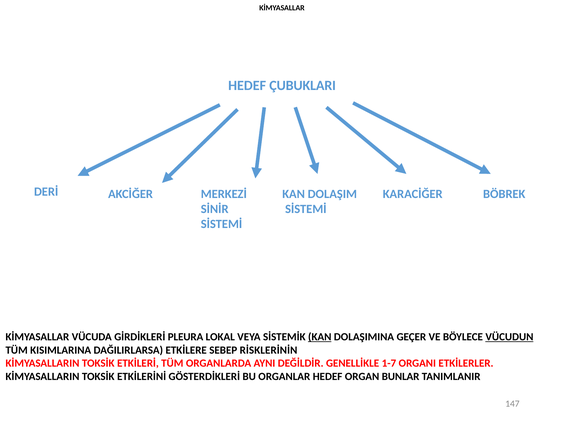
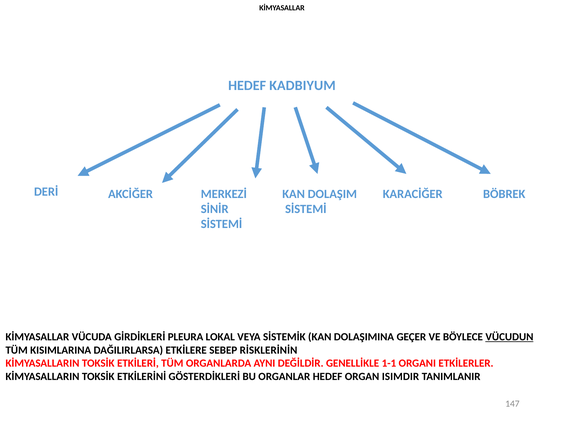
ÇUBUKLARI: ÇUBUKLARI -> KADBIYUM (302, 86)
KAN underline: present -> none (320, 337)
1-7: 1-7 -> 1-1 (389, 363)
BUNLAR: BUNLAR -> ISIMDIR (401, 377)
